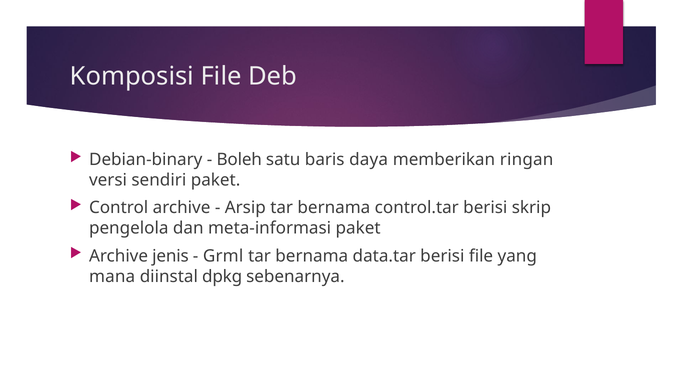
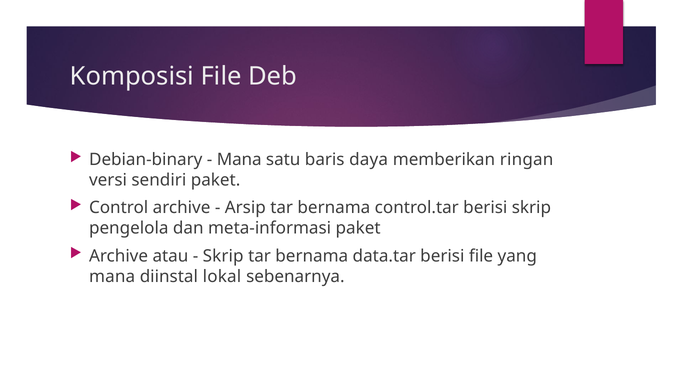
Boleh: Boleh -> Mana (239, 160)
jenis: jenis -> atau (170, 256)
Grml: Grml -> Skrip (223, 256)
dpkg: dpkg -> lokal (222, 277)
